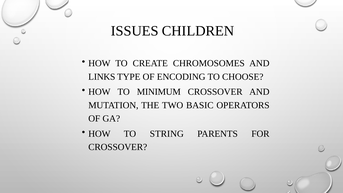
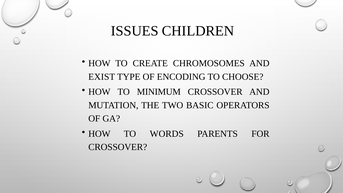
LINKS: LINKS -> EXIST (102, 77)
STRING: STRING -> WORDS (167, 134)
